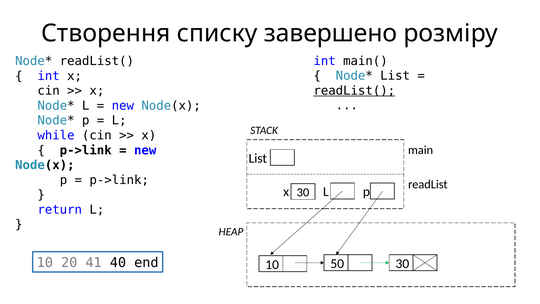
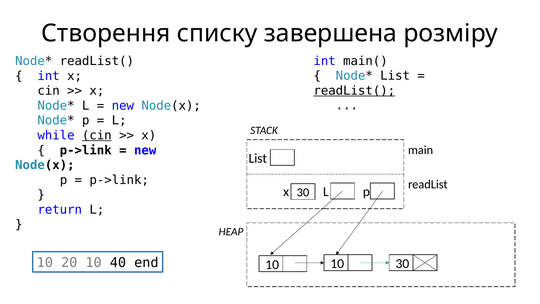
завершено: завершено -> завершена (330, 33)
cin underline: none -> present (97, 135)
20 41: 41 -> 10 (94, 263)
10 50: 50 -> 10 (337, 263)
